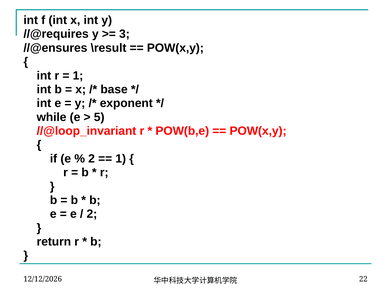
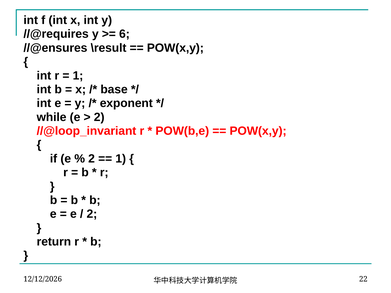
3: 3 -> 6 (124, 34)
5: 5 -> 2 (99, 117)
